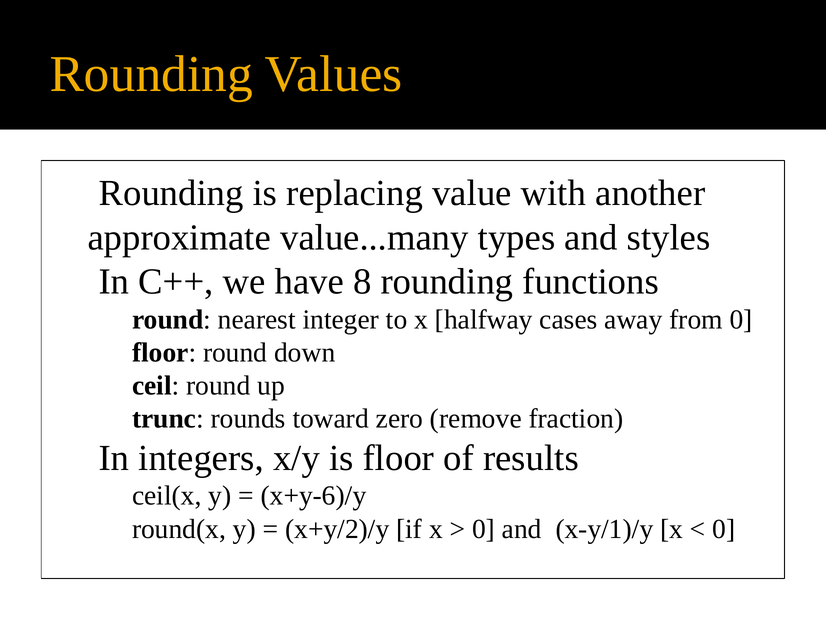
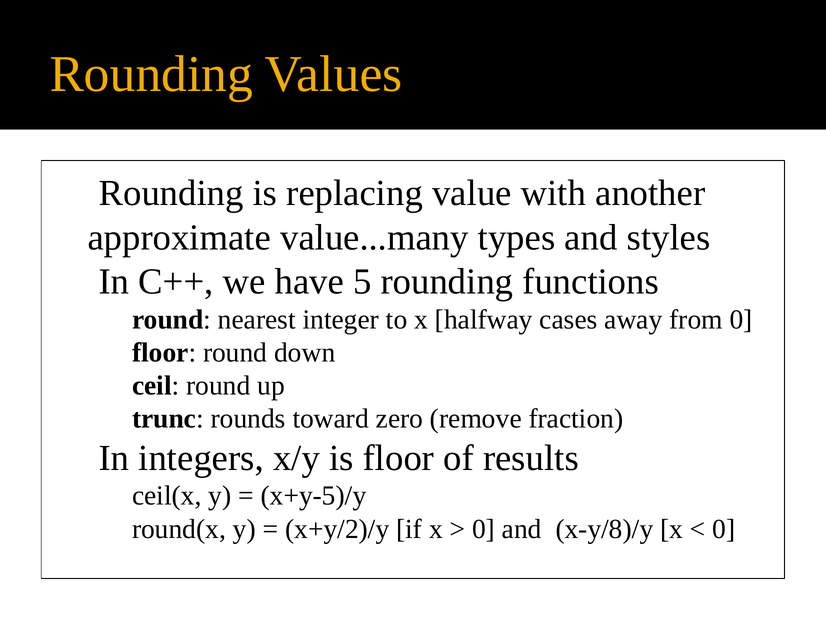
8: 8 -> 5 (362, 281)
x+y-6)/y: x+y-6)/y -> x+y-5)/y (313, 495)
x-y/1)/y: x-y/1)/y -> x-y/8)/y (604, 529)
